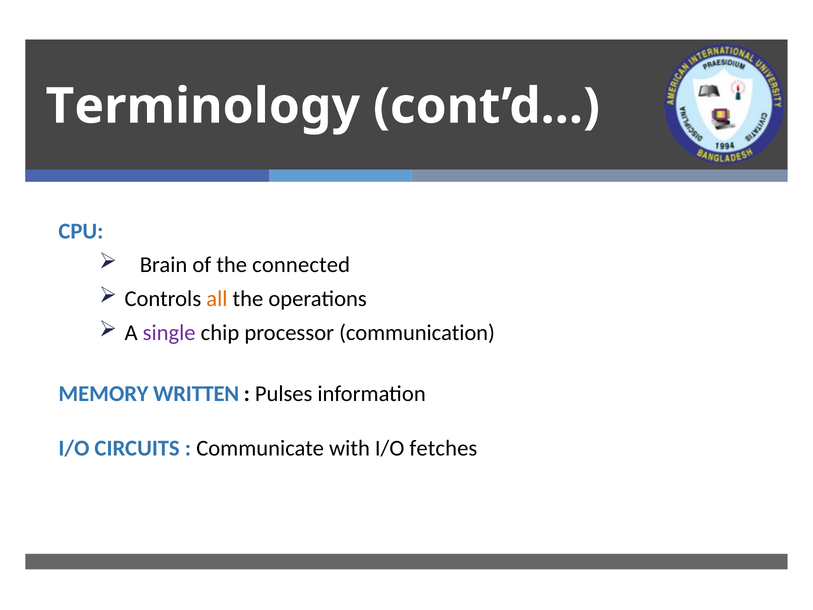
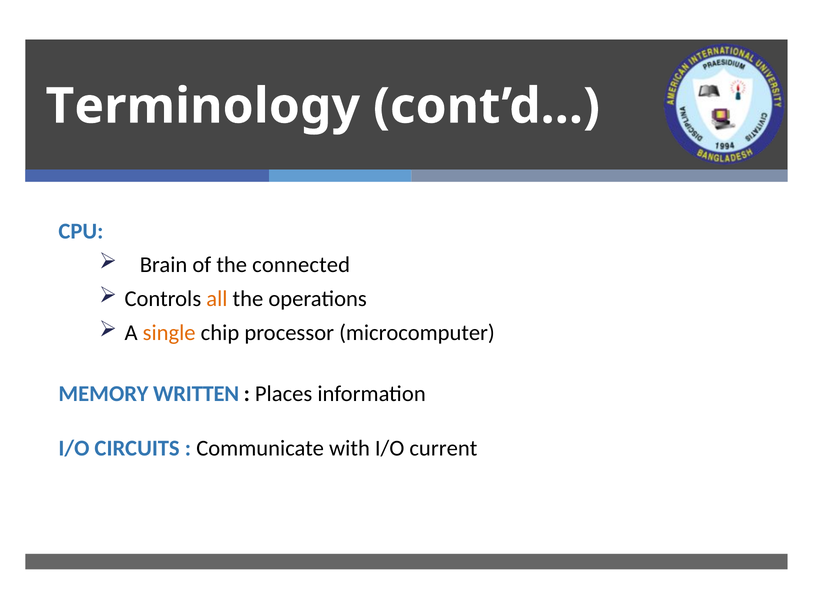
single colour: purple -> orange (169, 333)
communication: communication -> microcomputer (417, 333)
Pulses: Pulses -> Places (284, 394)
fetches: fetches -> current (443, 448)
